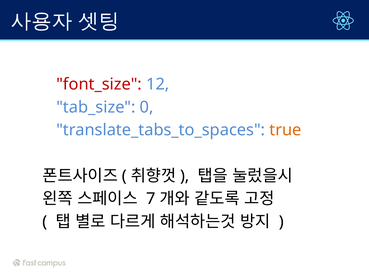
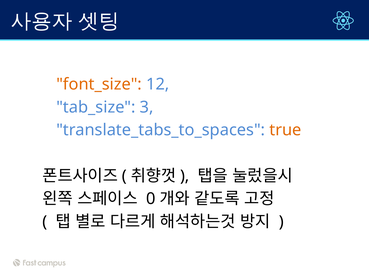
font_size colour: red -> orange (99, 84)
0: 0 -> 3 (147, 107)
7: 7 -> 0 (151, 199)
